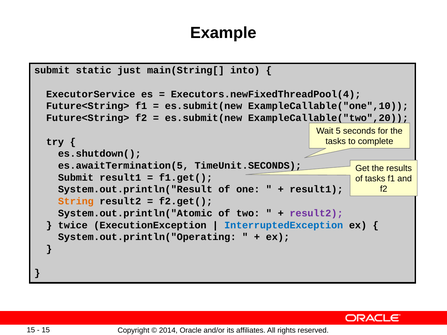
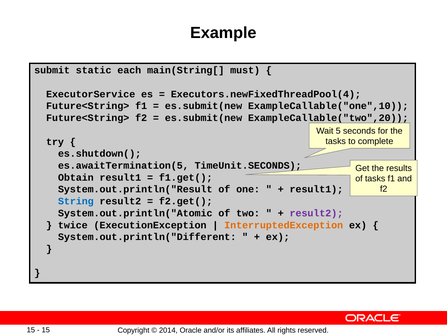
just: just -> each (129, 70)
into: into -> must (245, 70)
Submit: Submit -> Obtain (76, 178)
String colour: orange -> blue (76, 201)
InterruptedException colour: blue -> orange (284, 225)
System.out.println("Operating: System.out.println("Operating -> System.out.println("Different (147, 237)
